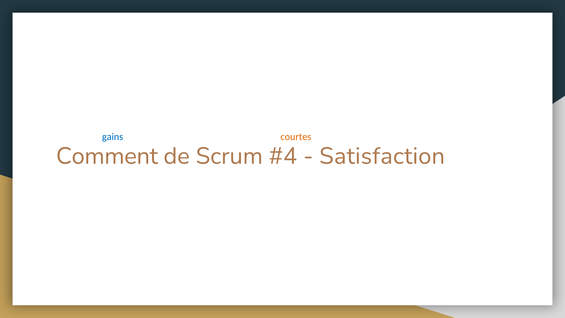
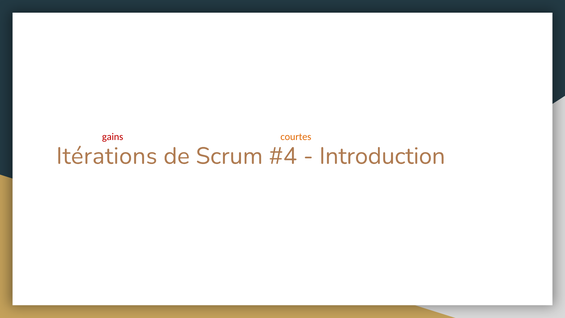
gains colour: blue -> red (113, 137)
Comment: Comment -> Itérations (107, 156)
Satisfaction: Satisfaction -> Introduction (382, 156)
